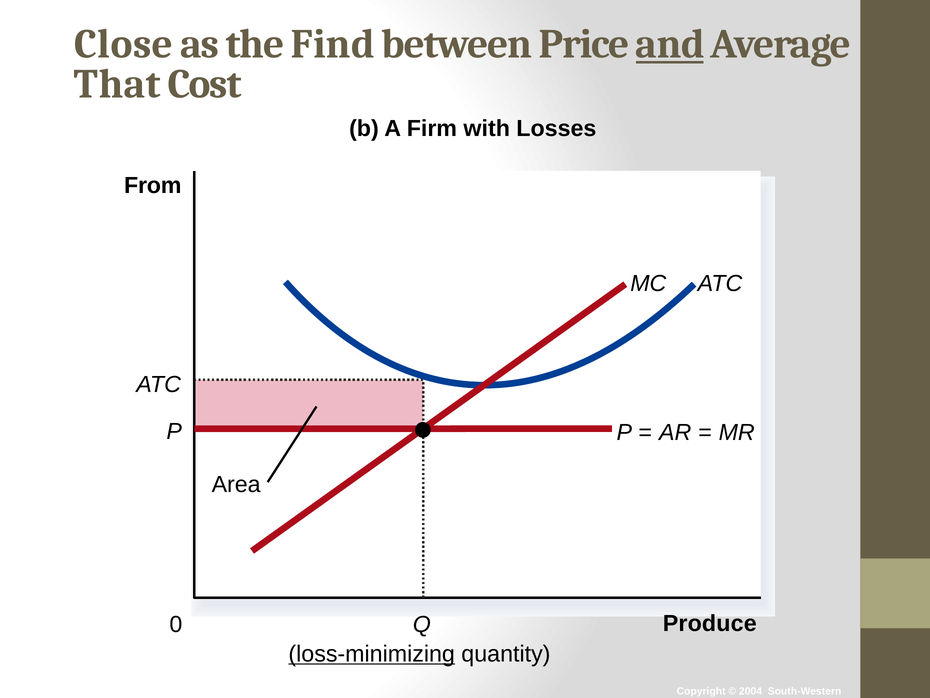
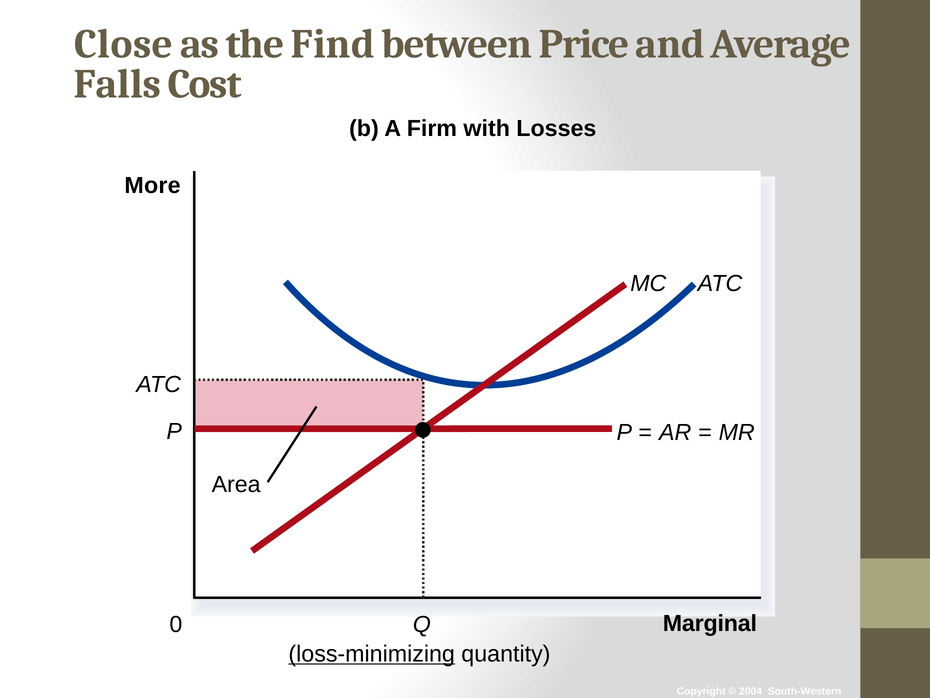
and underline: present -> none (670, 44)
That: That -> Falls (118, 84)
From: From -> More (153, 185)
Produce: Produce -> Marginal (710, 623)
